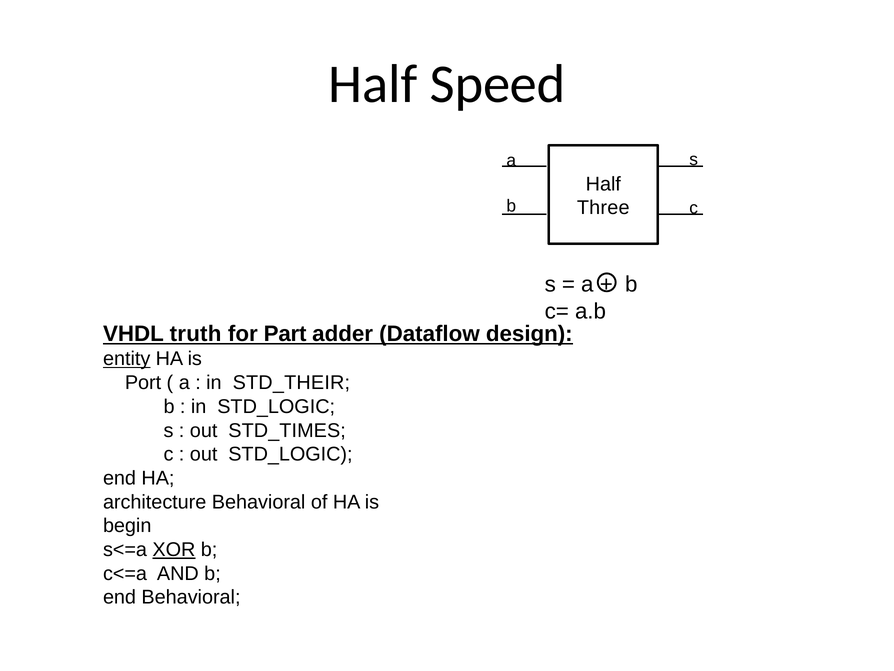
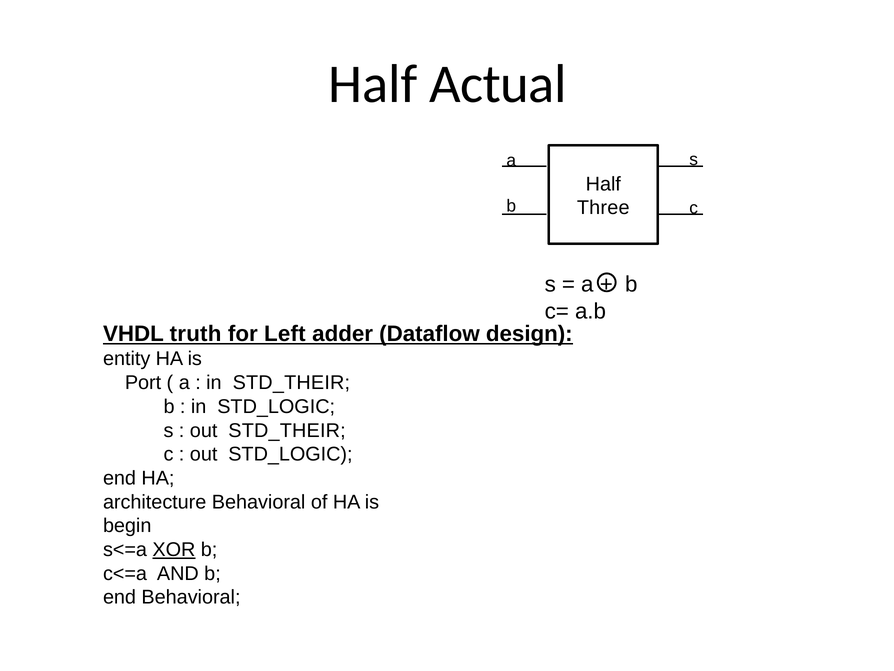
Speed: Speed -> Actual (498, 84)
Part: Part -> Left (285, 334)
entity underline: present -> none (127, 359)
out STD_TIMES: STD_TIMES -> STD_THEIR (287, 430)
